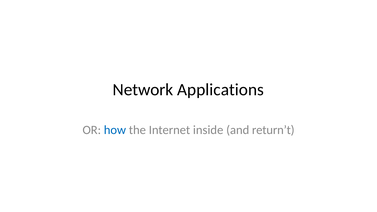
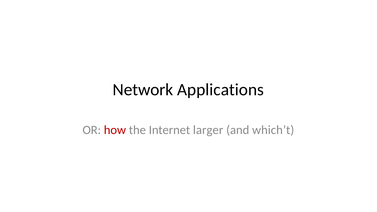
how colour: blue -> red (115, 130)
inside: inside -> larger (208, 130)
return’t: return’t -> which’t (273, 130)
